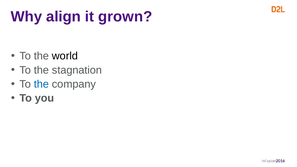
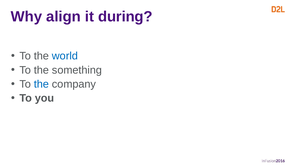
grown: grown -> during (125, 17)
world colour: black -> blue (65, 56)
stagnation: stagnation -> something (77, 70)
